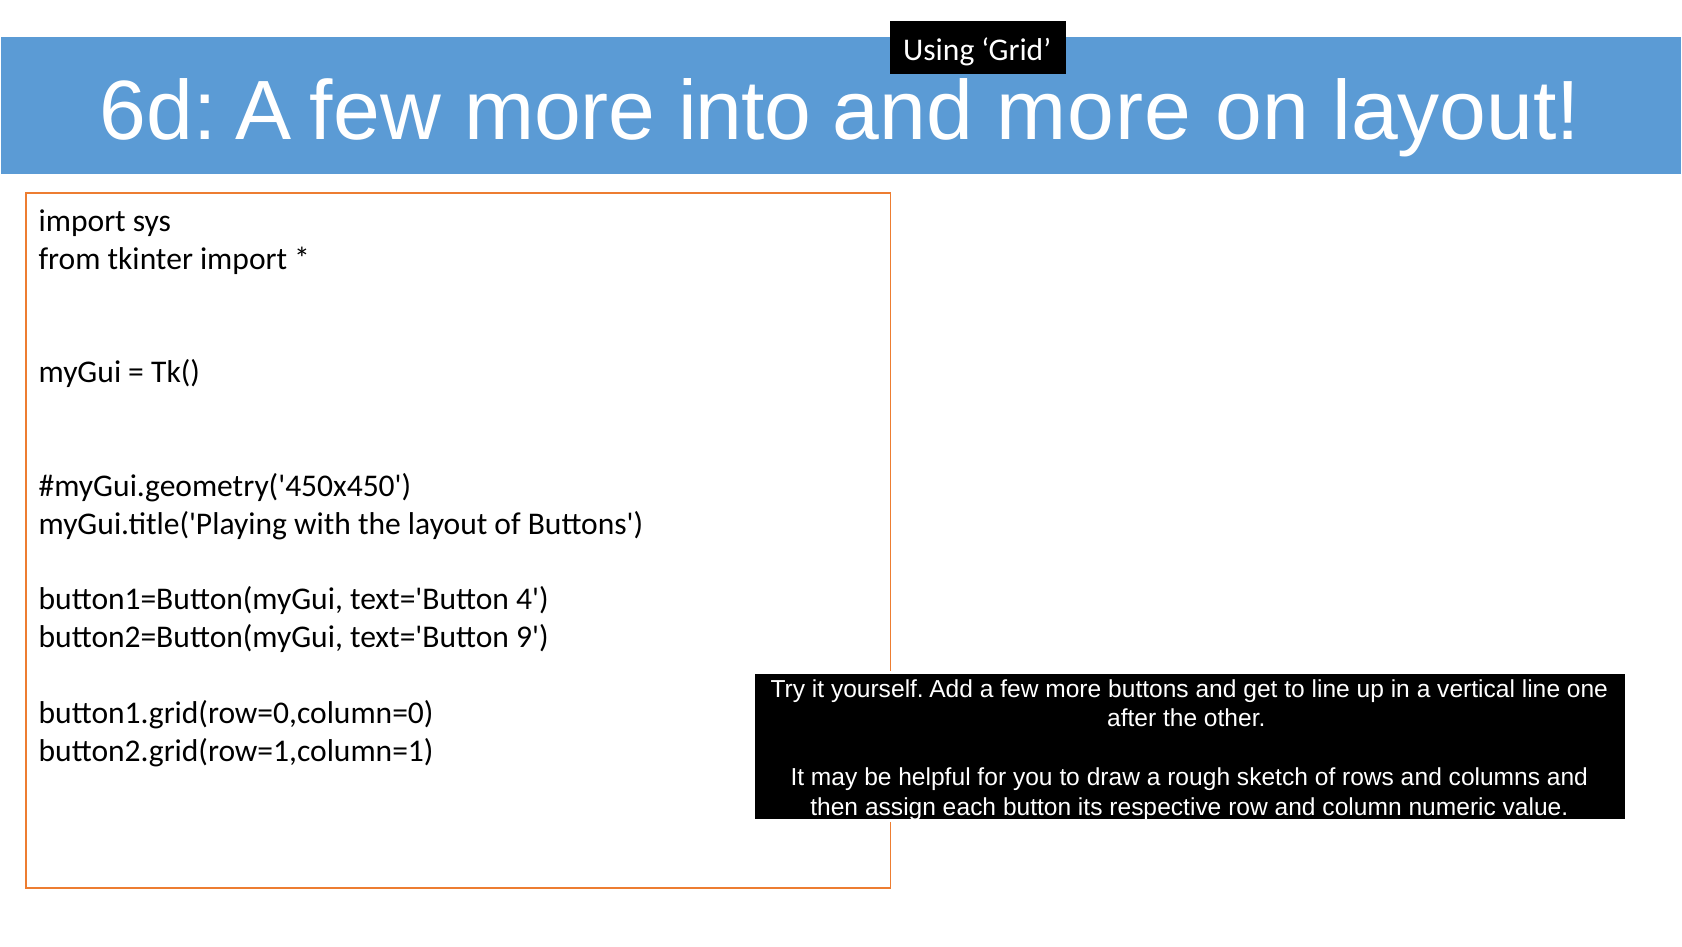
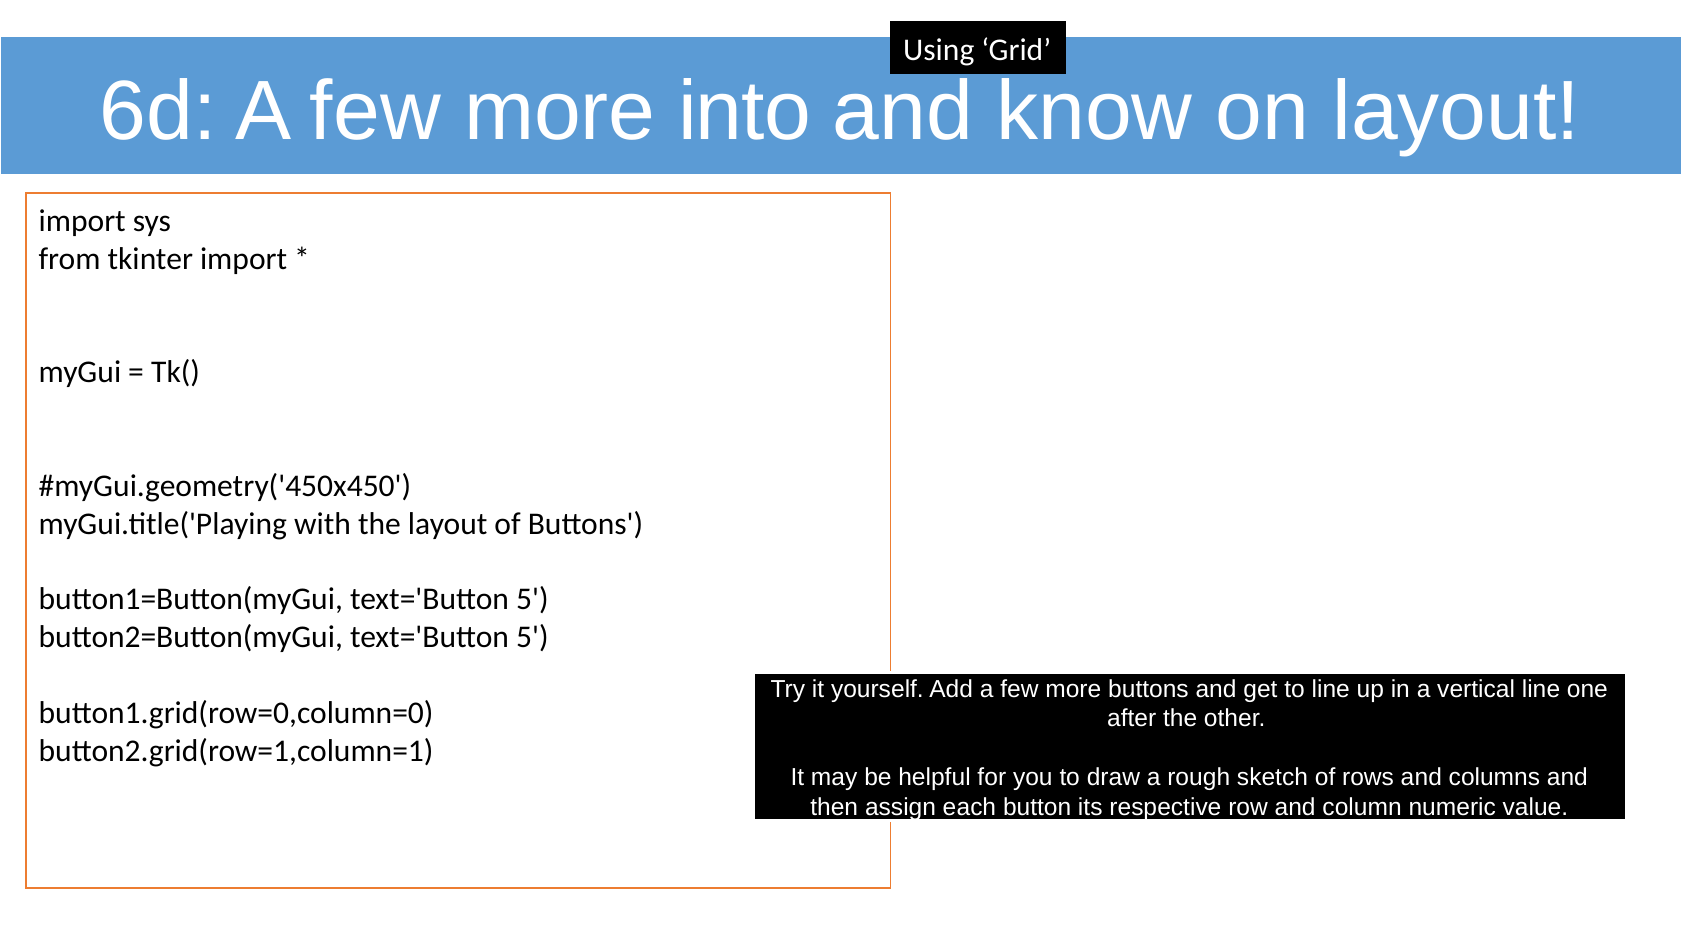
and more: more -> know (1094, 111)
button1=Button(myGui text='Button 4: 4 -> 5 (532, 599)
button2=Button(myGui text='Button 9: 9 -> 5 (532, 637)
